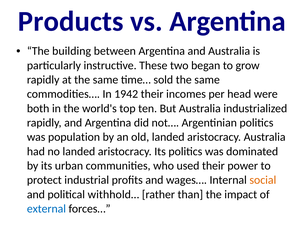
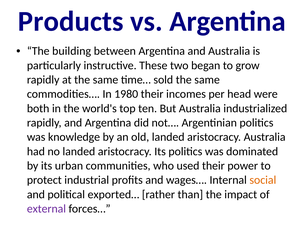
1942: 1942 -> 1980 (126, 94)
population: population -> knowledge (74, 137)
withhold…: withhold… -> exported… (113, 194)
external colour: blue -> purple (46, 209)
